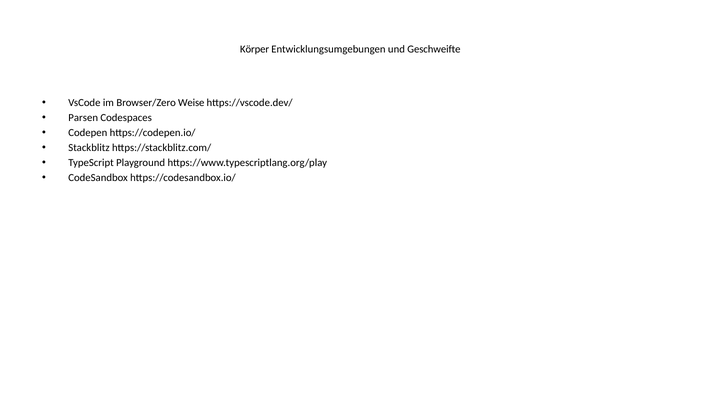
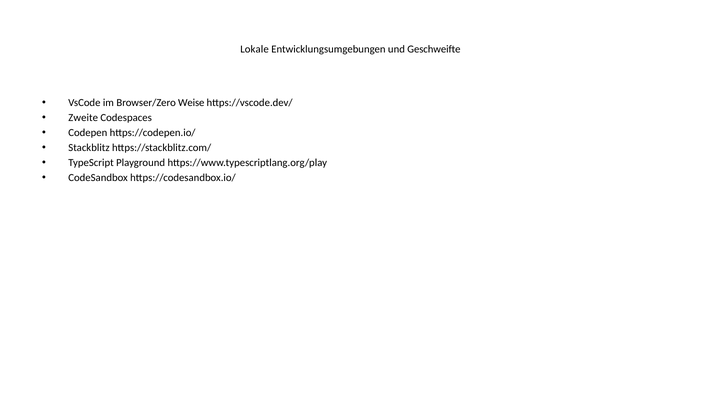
Körper: Körper -> Lokale (254, 49)
Parsen: Parsen -> Zweite (83, 118)
